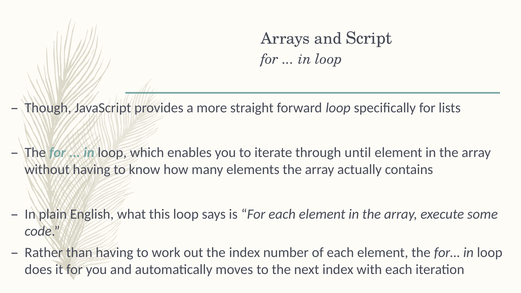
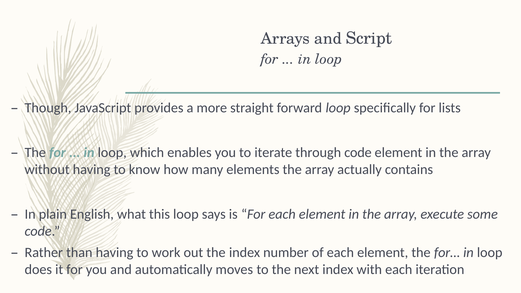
through until: until -> code (358, 153)
